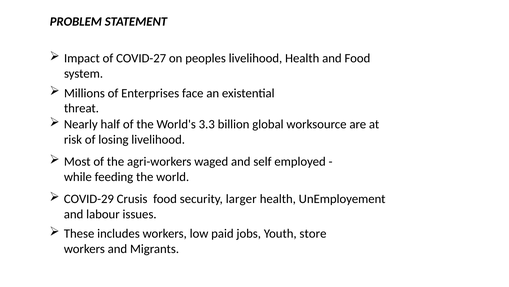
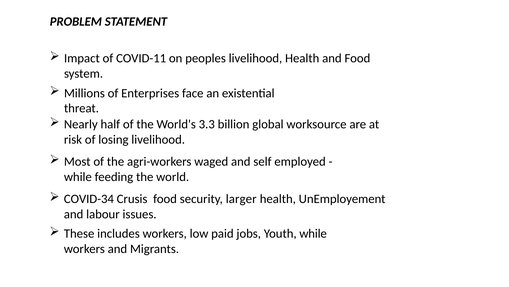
COVID-27: COVID-27 -> COVID-11 (141, 58)
COVID-29: COVID-29 -> COVID-34 (89, 198)
Youth store: store -> while (313, 233)
